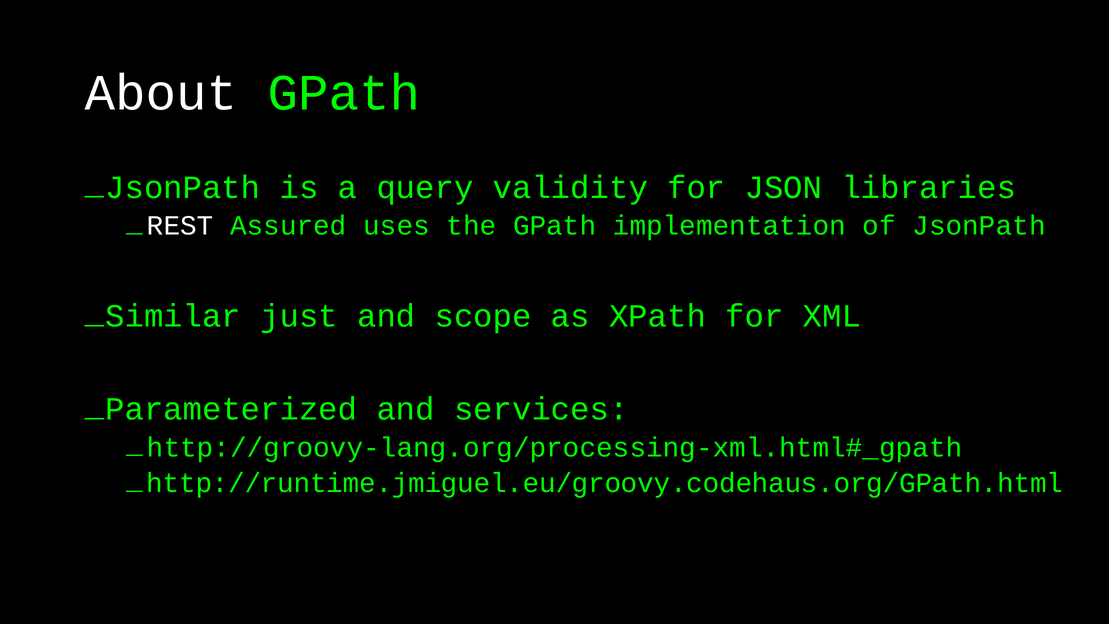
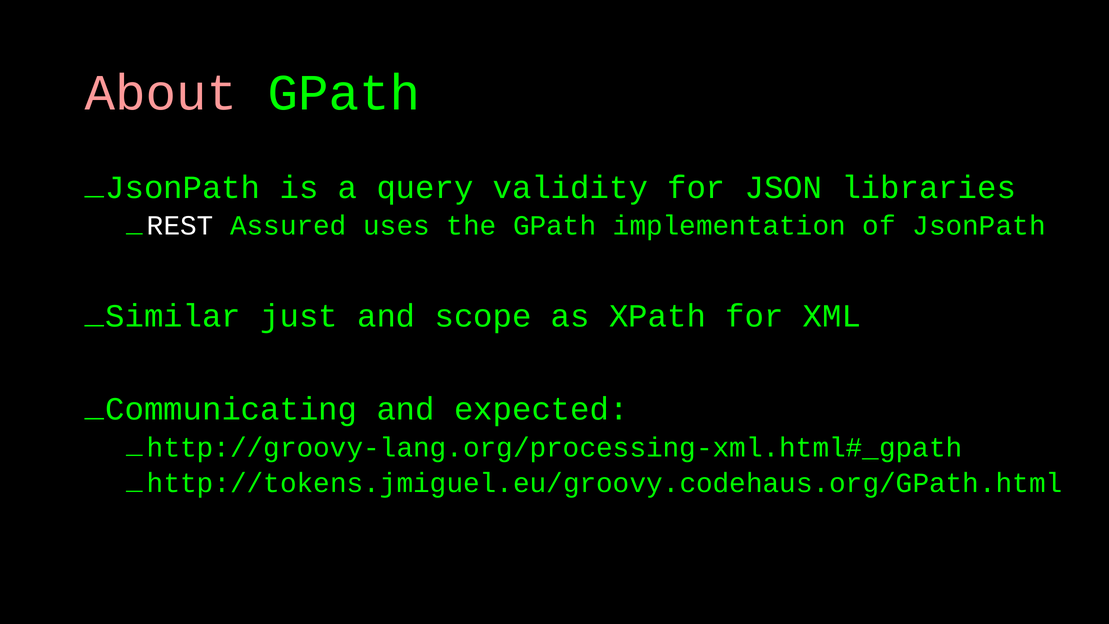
About colour: white -> pink (161, 93)
Parameterized: Parameterized -> Communicating (231, 409)
services: services -> expected (541, 409)
http://runtime.jmiguel.eu/groovy.codehaus.org/GPath.html: http://runtime.jmiguel.eu/groovy.codehaus.org/GPath.html -> http://tokens.jmiguel.eu/groovy.codehaus.org/GPath.html (605, 483)
